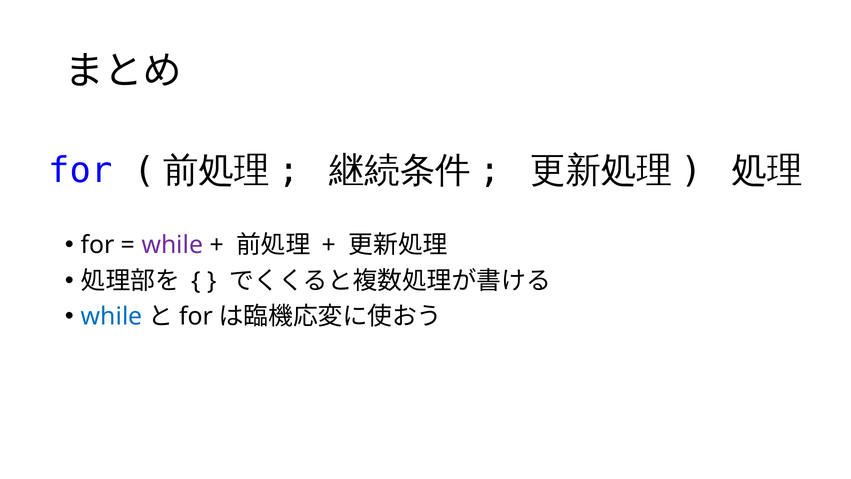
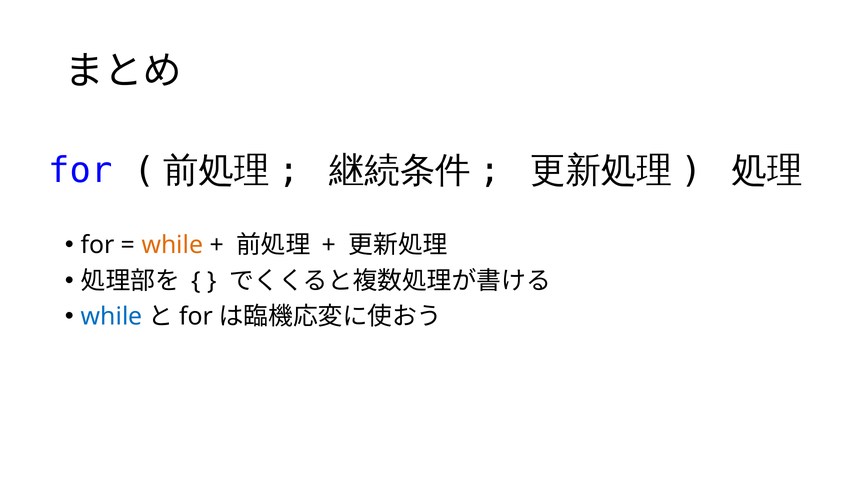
while colour: purple -> orange (172, 245)
